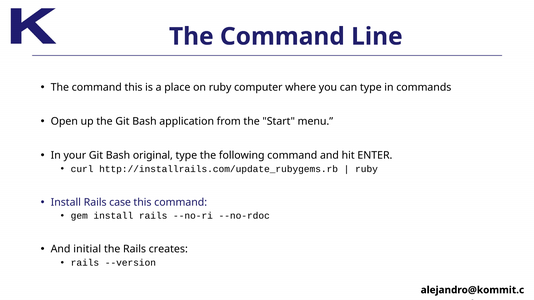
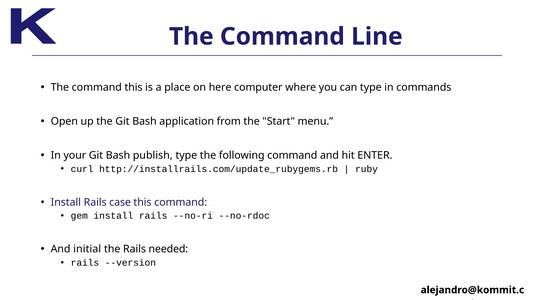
on ruby: ruby -> here (220, 88)
original: original -> publish (153, 155)
creates: creates -> needed (168, 249)
